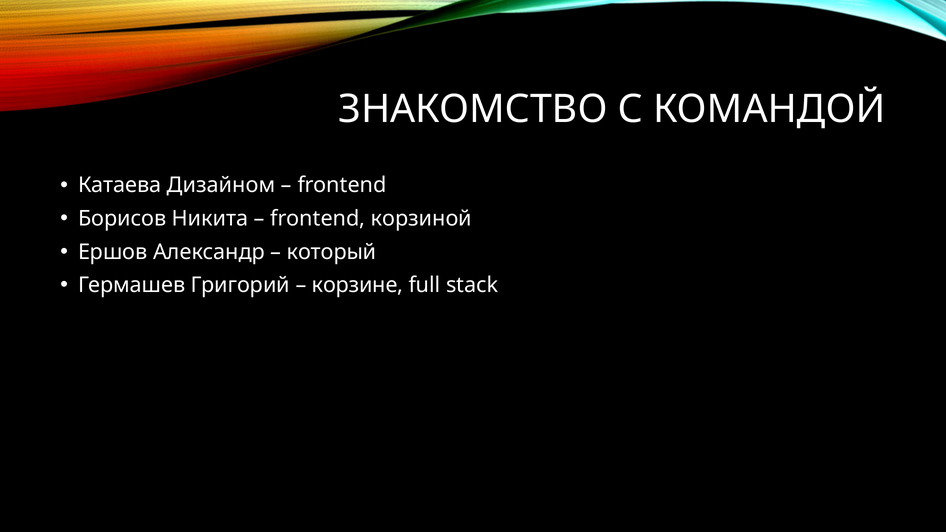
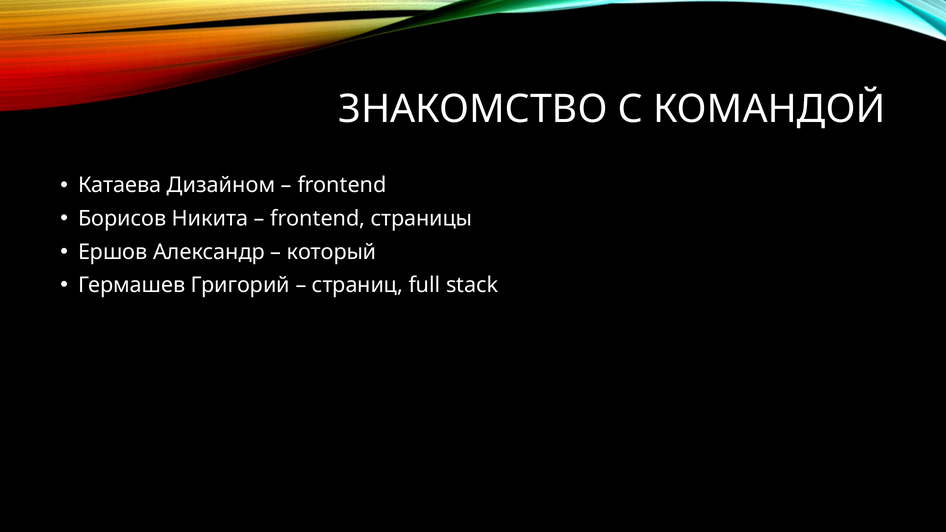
корзиной: корзиной -> страницы (421, 219)
корзине: корзине -> страниц (357, 285)
